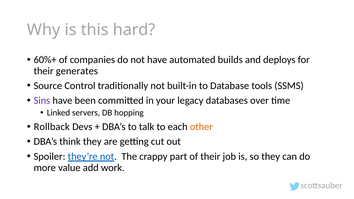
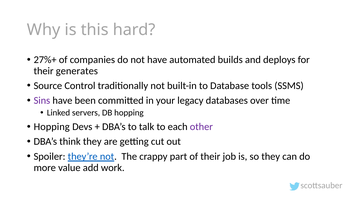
60%+: 60%+ -> 27%+ (45, 60)
Rollback: Rollback -> Hopping (52, 127)
other colour: orange -> purple (201, 127)
